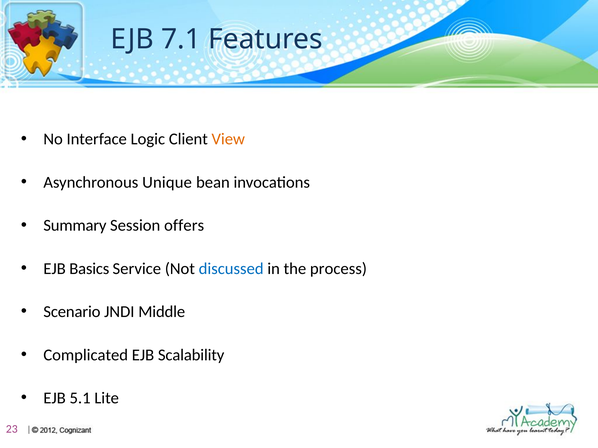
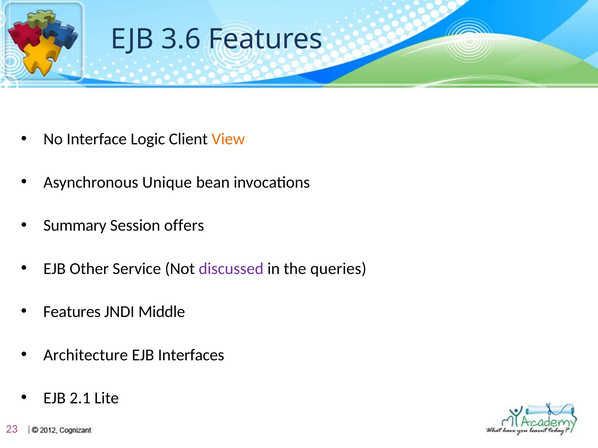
7.1: 7.1 -> 3.6 (181, 39)
Basics: Basics -> Other (89, 269)
discussed colour: blue -> purple (231, 269)
process: process -> queries (338, 269)
Scenario: Scenario -> Features (72, 312)
Complicated: Complicated -> Architecture (86, 355)
Scalability: Scalability -> Interfaces (191, 355)
5.1: 5.1 -> 2.1 (80, 399)
